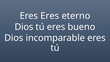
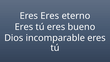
Dios: Dios -> Eres (24, 27)
